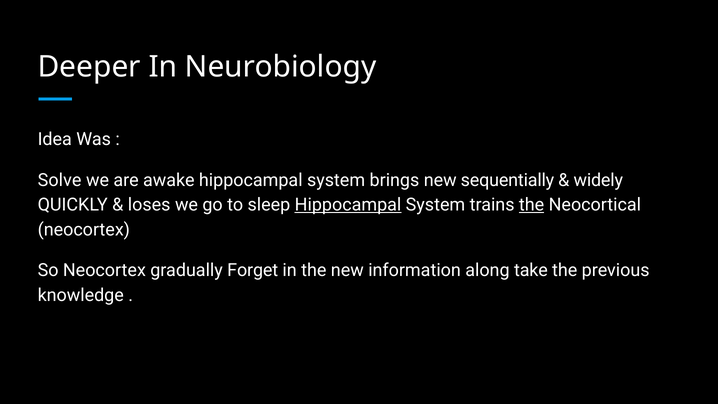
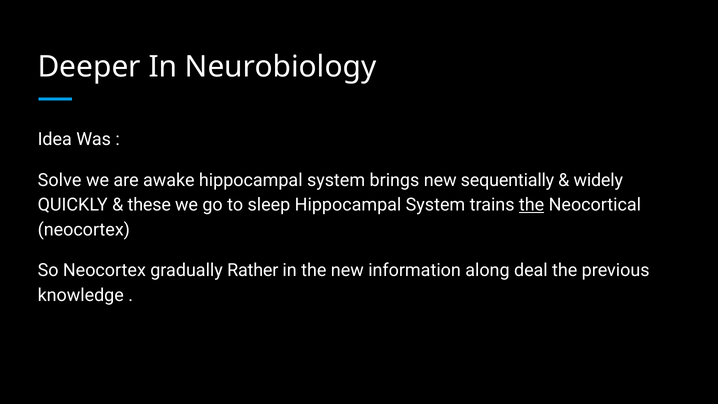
loses: loses -> these (149, 205)
Hippocampal underline: present -> none (348, 205)
Forget: Forget -> Rather (253, 270)
take: take -> deal (531, 270)
